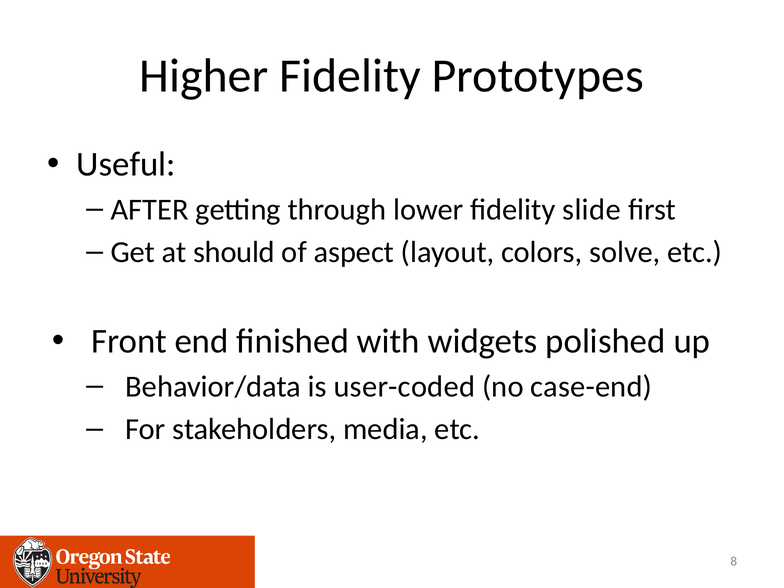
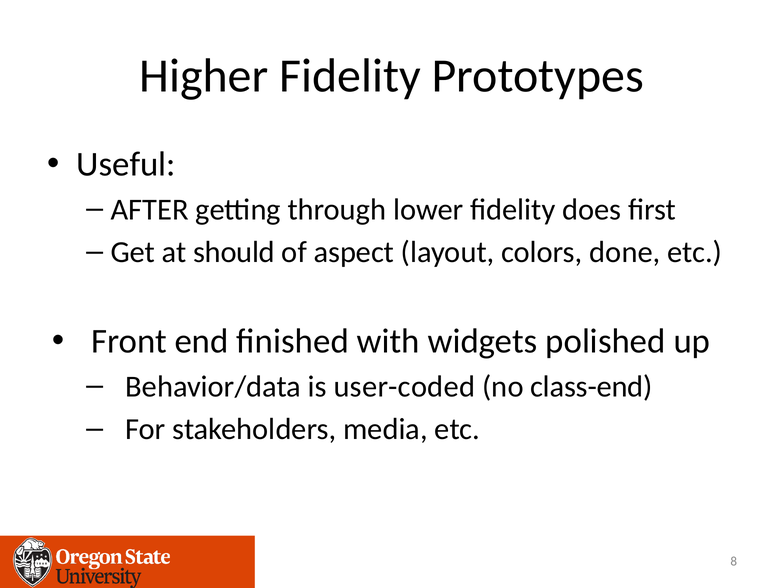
slide: slide -> does (592, 209)
solve: solve -> done (625, 252)
case-end: case-end -> class-end (591, 386)
